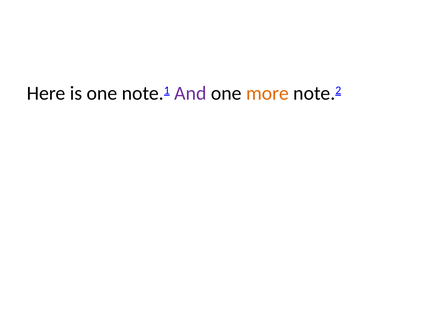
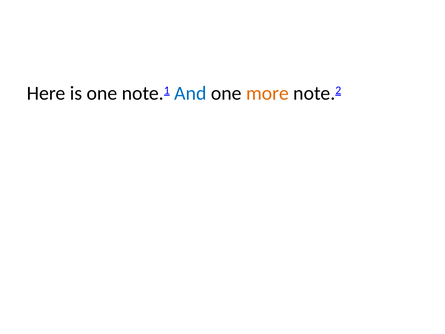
And colour: purple -> blue (190, 93)
